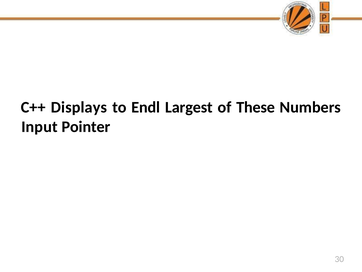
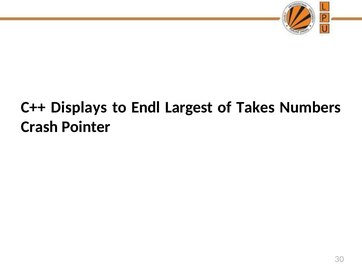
These: These -> Takes (256, 107)
Input: Input -> Crash (40, 126)
